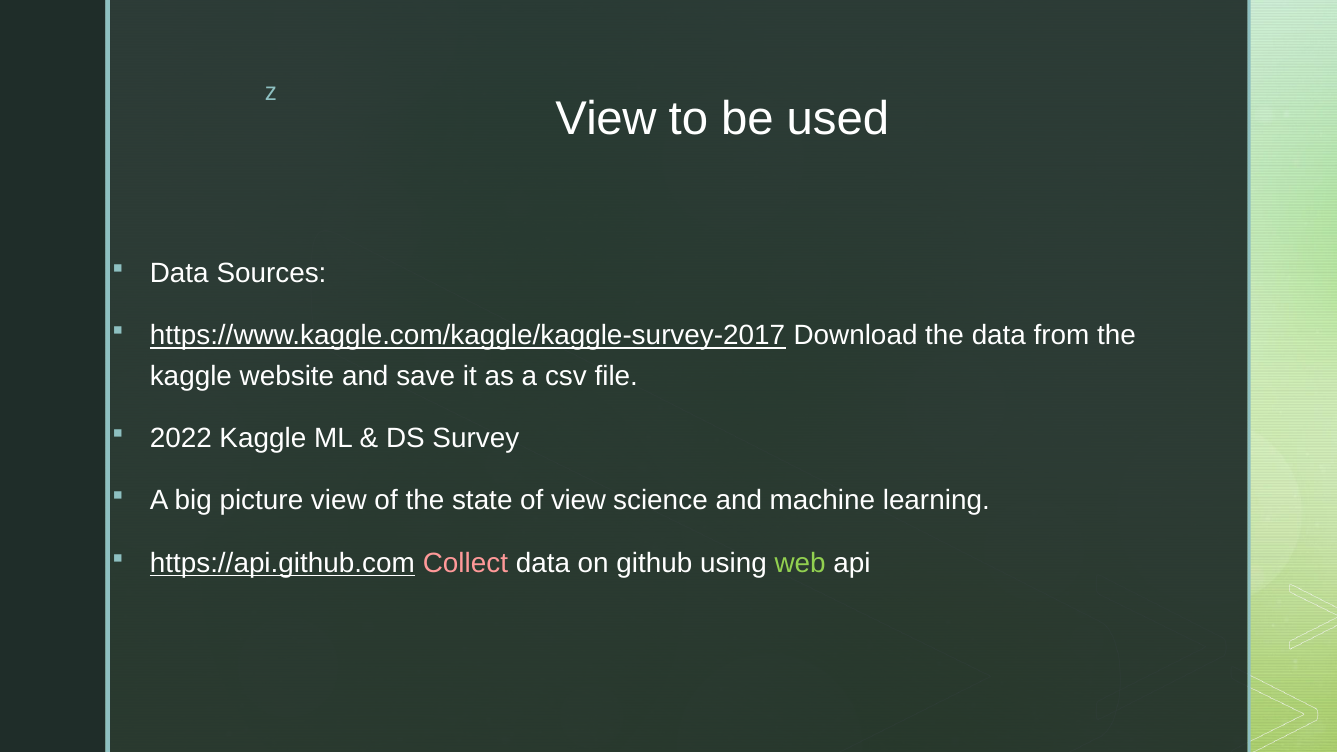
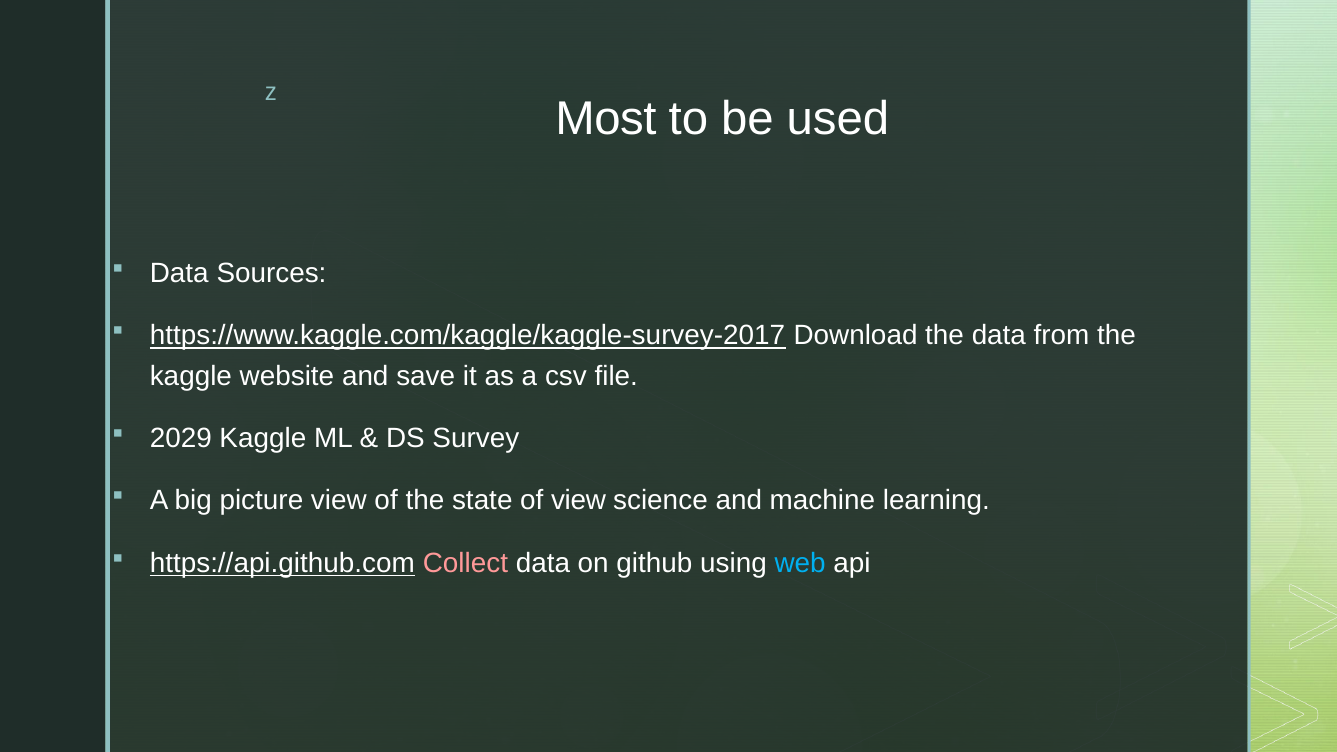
View: View -> Most (606, 119)
2022: 2022 -> 2029 (181, 438)
web colour: light green -> light blue (800, 563)
